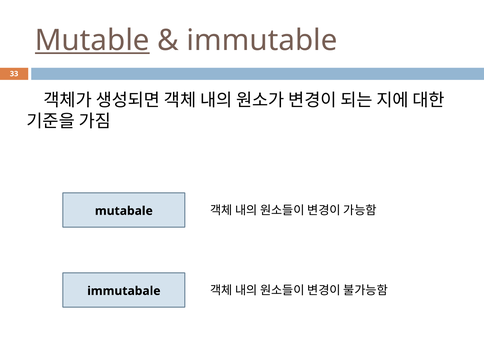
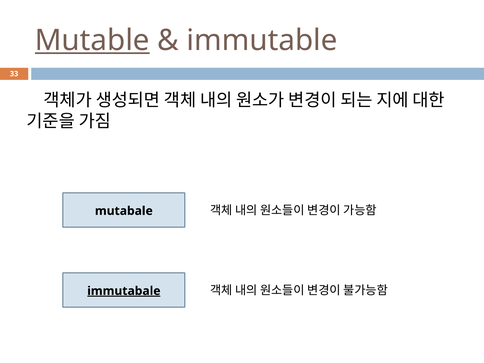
immutabale underline: none -> present (124, 291)
